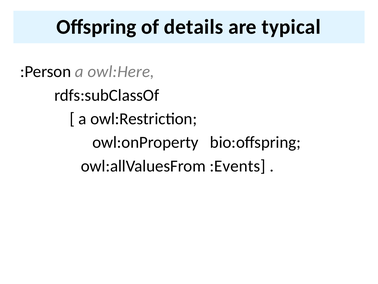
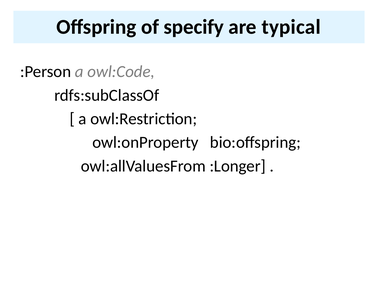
details: details -> specify (194, 27)
owl:Here: owl:Here -> owl:Code (121, 72)
:Events: :Events -> :Longer (238, 166)
